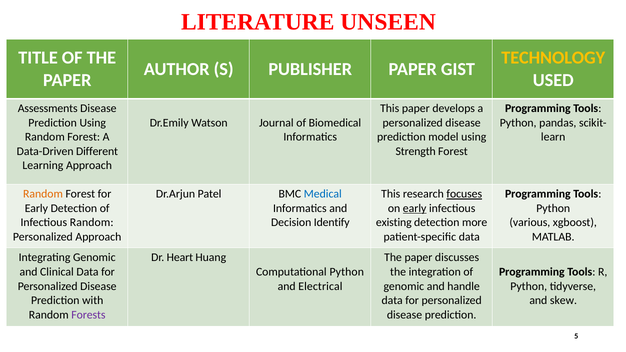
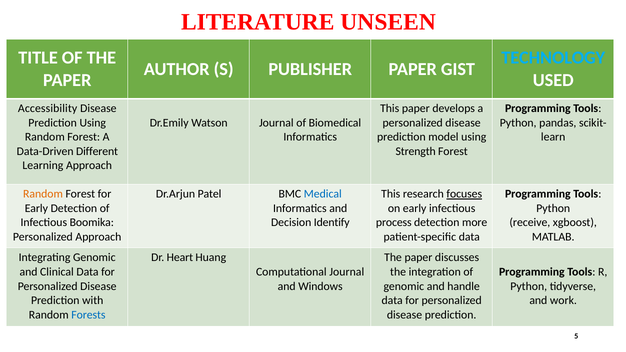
TECHNOLOGY colour: yellow -> light blue (553, 58)
Assessments: Assessments -> Accessibility (48, 108)
early underline: present -> none (415, 208)
Infectious Random: Random -> Boomika (92, 223)
existing: existing -> process (394, 223)
various: various -> receive (530, 223)
Computational Python: Python -> Journal (347, 272)
Electrical: Electrical -> Windows (320, 286)
skew: skew -> work (563, 301)
Forests colour: purple -> blue (88, 315)
